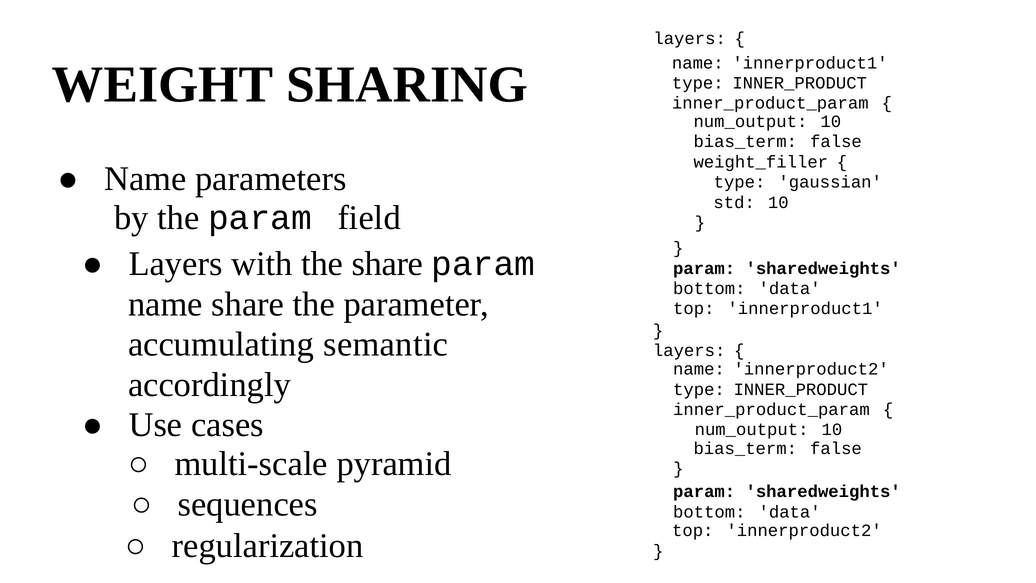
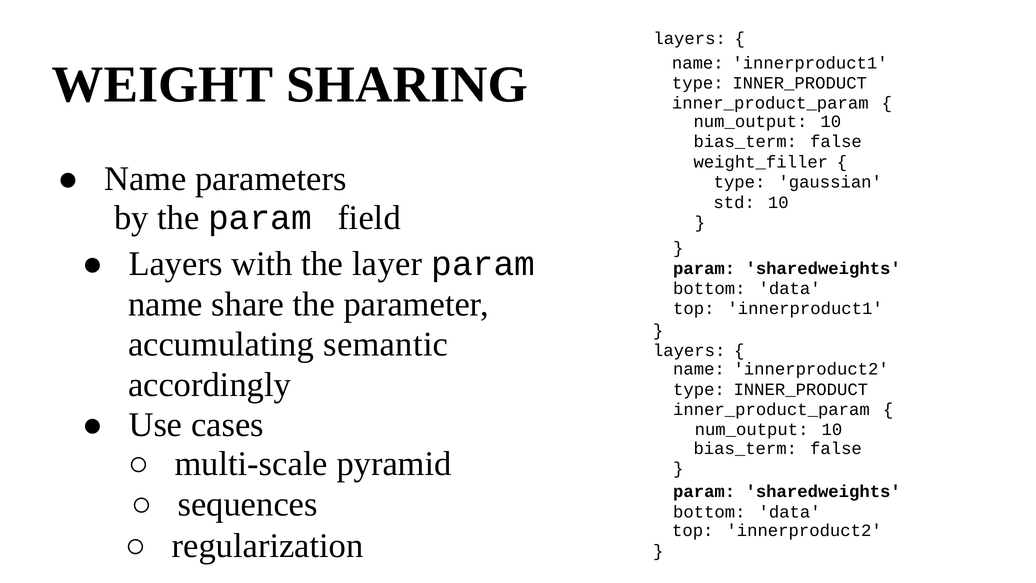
the share: share -> layer (387, 264)
